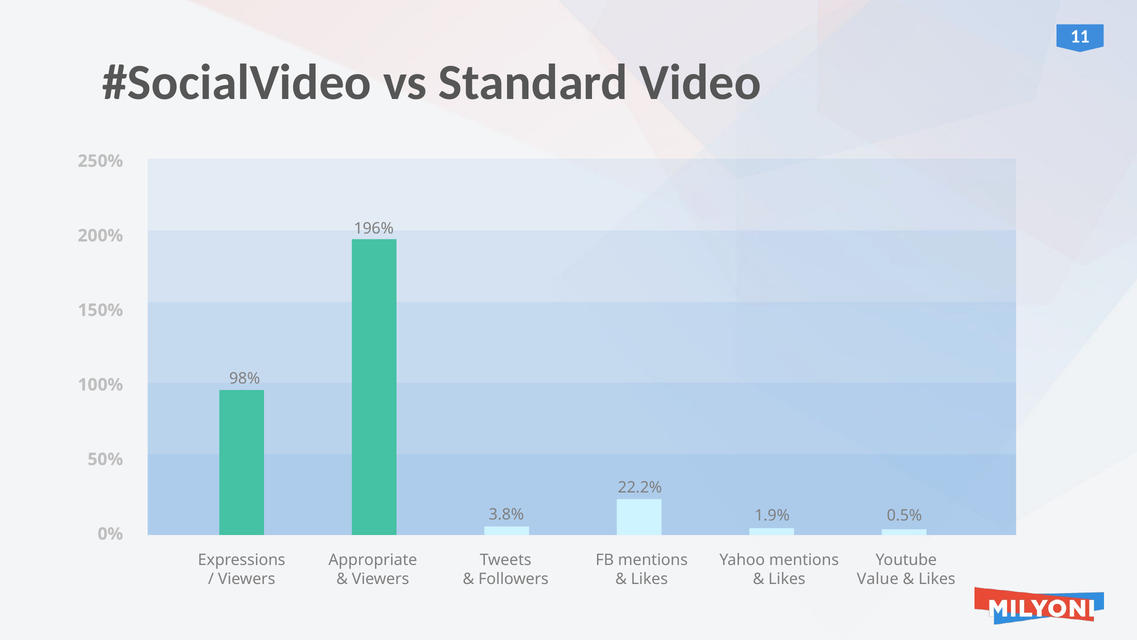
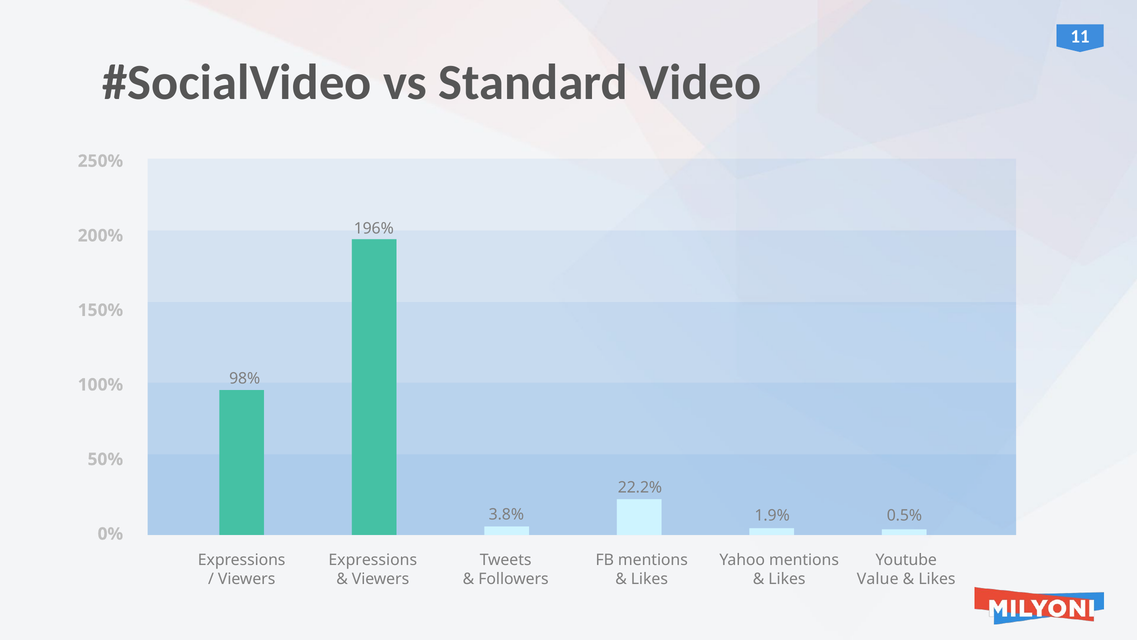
Appropriate: Appropriate -> Expressions (373, 560)
